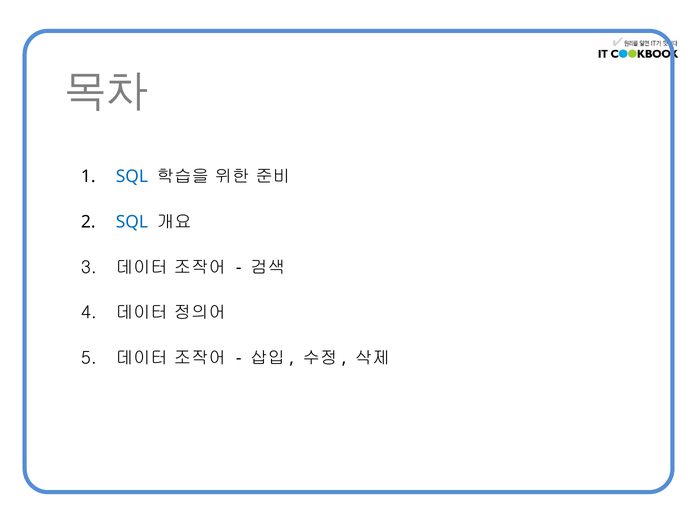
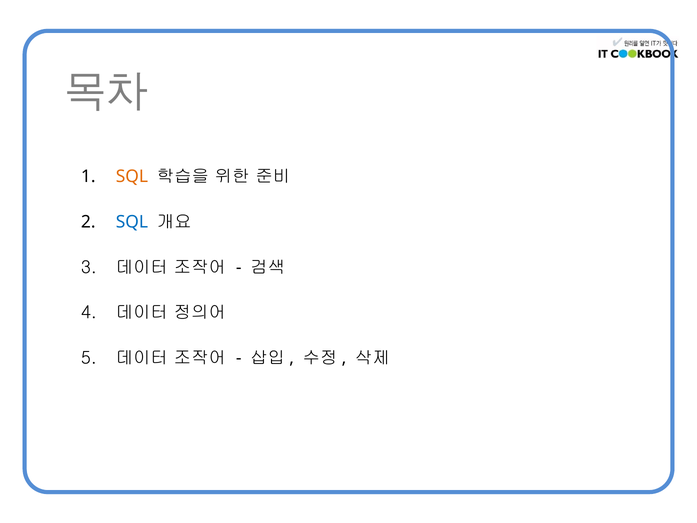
SQL colour: blue -> orange (132, 177)
